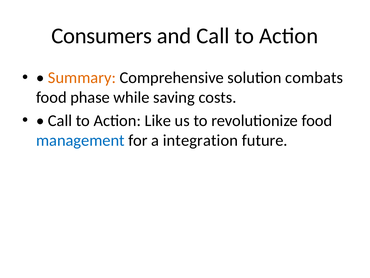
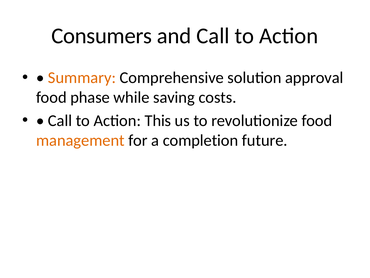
combats: combats -> approval (314, 78)
Like: Like -> This (158, 120)
management colour: blue -> orange (80, 140)
integration: integration -> completion (201, 140)
